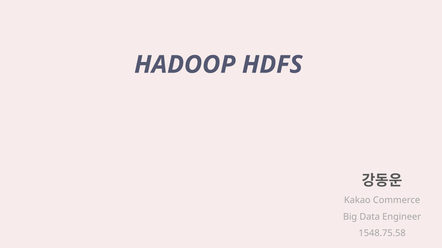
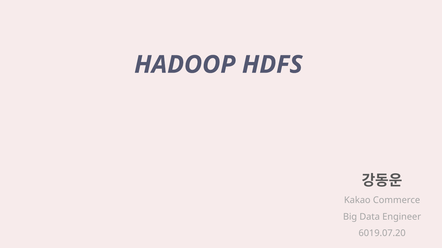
1548.75.58: 1548.75.58 -> 6019.07.20 (382, 234)
